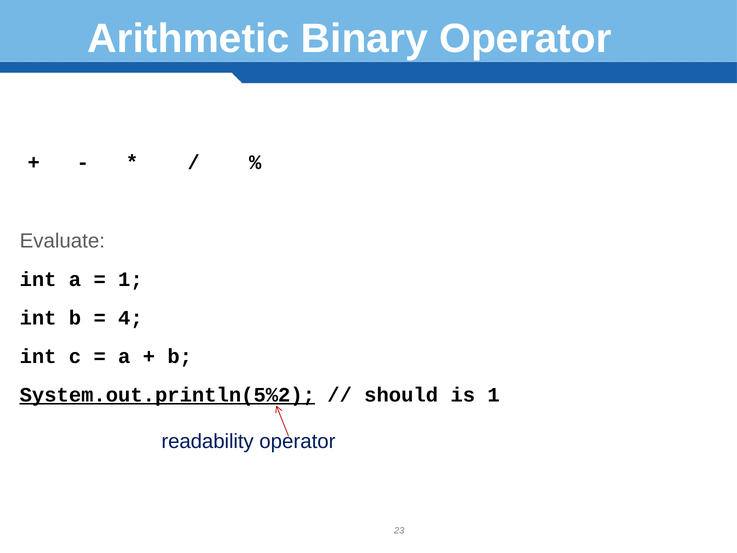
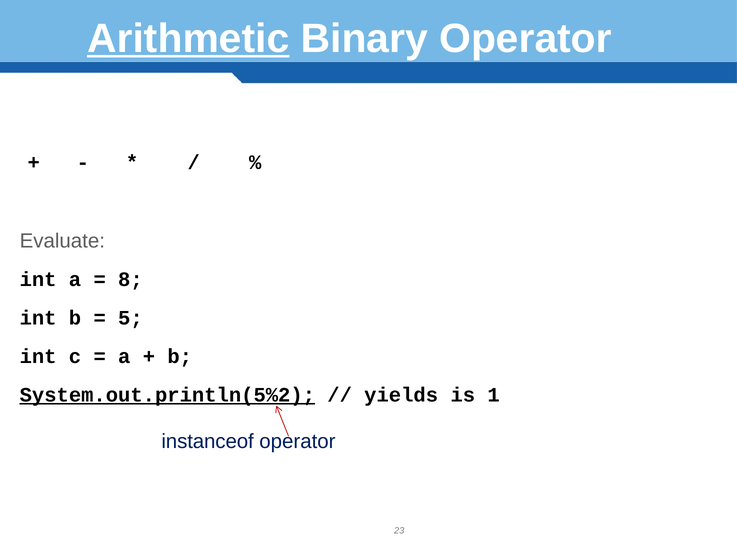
Arithmetic underline: none -> present (188, 38)
1: 1 -> 8 (130, 279)
4: 4 -> 5 (130, 318)
should: should -> yields (401, 395)
readability: readability -> instanceof (208, 441)
